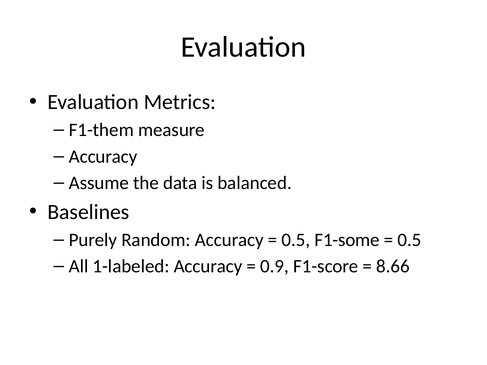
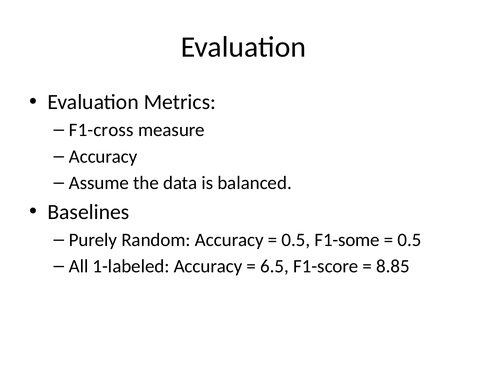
F1-them: F1-them -> F1-cross (101, 130)
0.9: 0.9 -> 6.5 (275, 267)
8.66: 8.66 -> 8.85 (393, 267)
